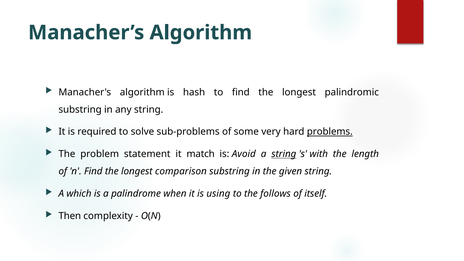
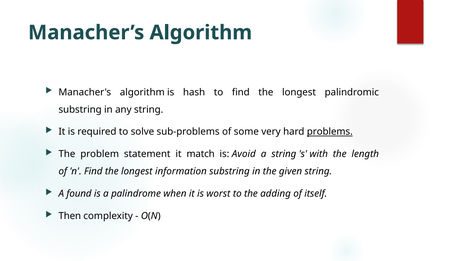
string underline: present -> none (284, 154)
comparison: comparison -> information (181, 171)
which: which -> found (79, 194)
using: using -> worst (218, 194)
follows: follows -> adding (276, 194)
